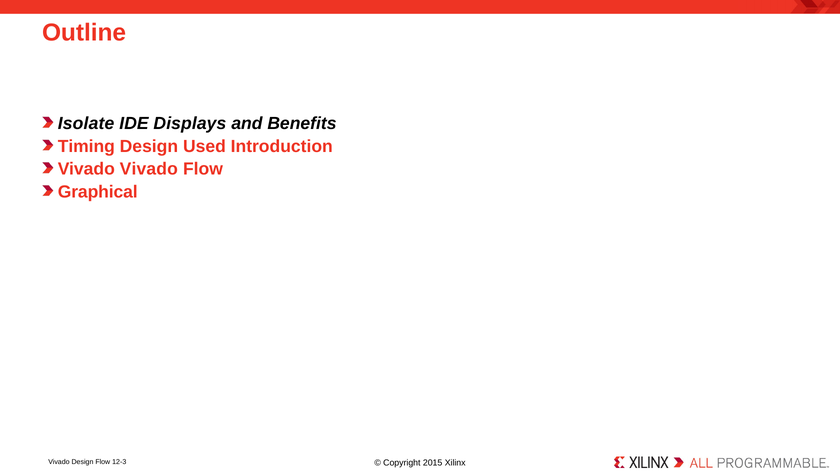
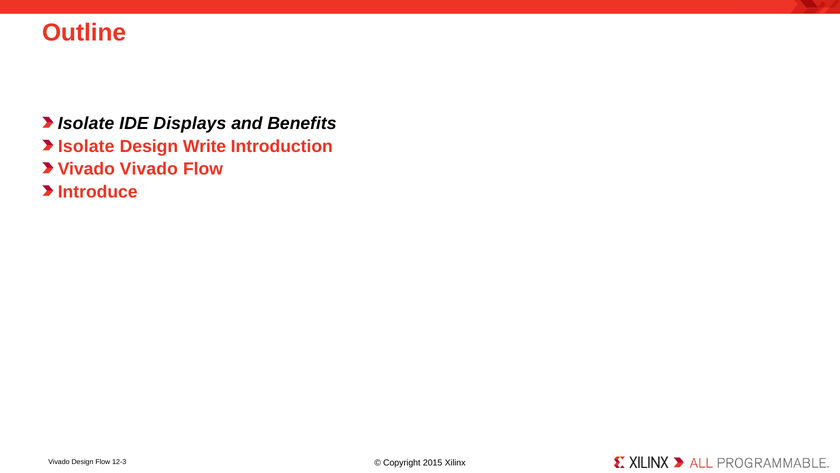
Timing: Timing -> Isolate (86, 146)
Used: Used -> Write (205, 146)
Graphical: Graphical -> Introduce (98, 192)
